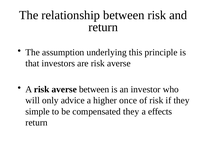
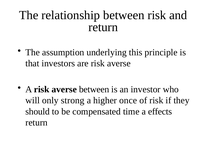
advice: advice -> strong (73, 100)
simple: simple -> should (38, 111)
compensated they: they -> time (131, 111)
